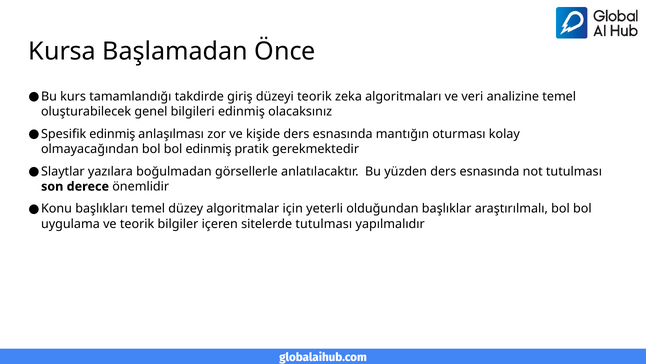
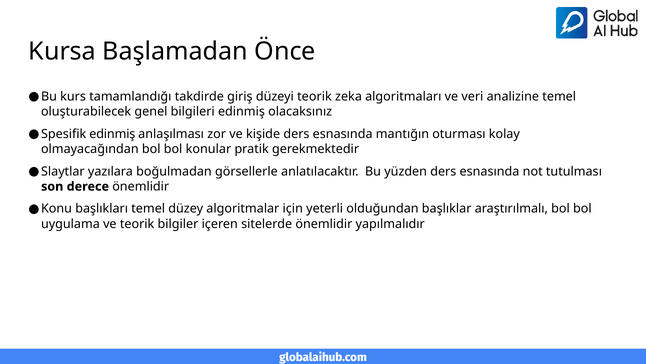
bol edinmiş: edinmiş -> konular (208, 149)
sitelerde tutulması: tutulması -> önemlidir (324, 224)
